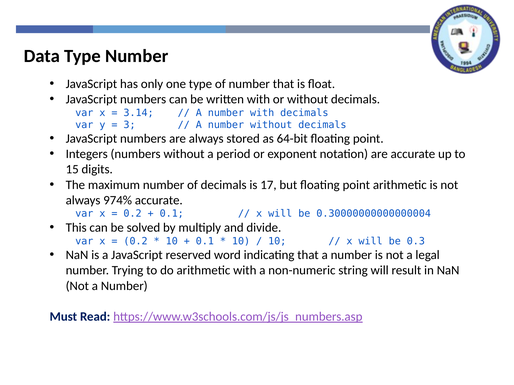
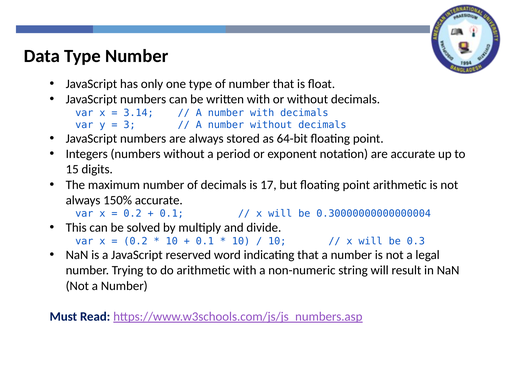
974%: 974% -> 150% (118, 200)
